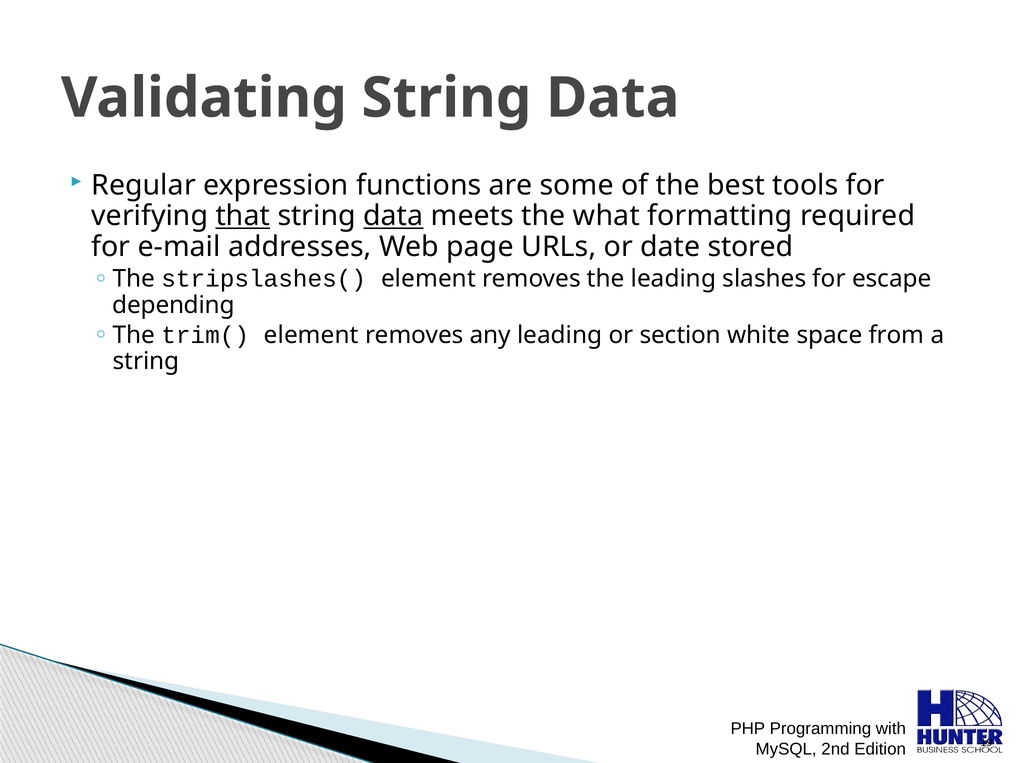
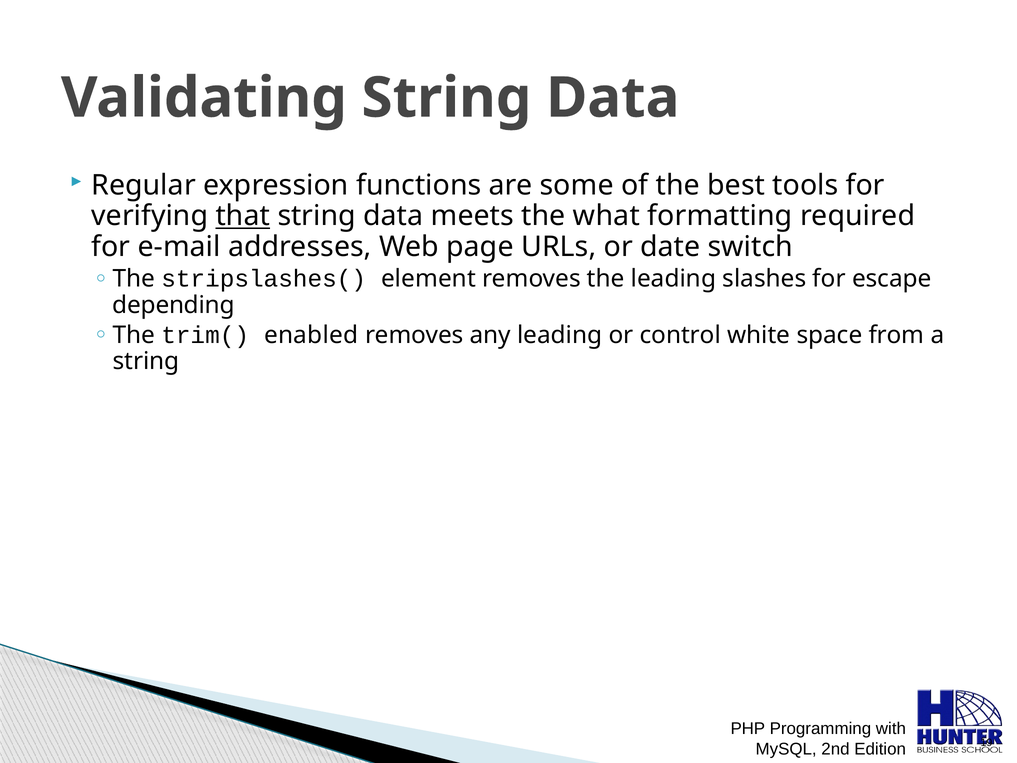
data underline: present -> none (393, 216)
stored: stored -> switch (750, 247)
trim( element: element -> enabled (311, 335)
section: section -> control (680, 335)
